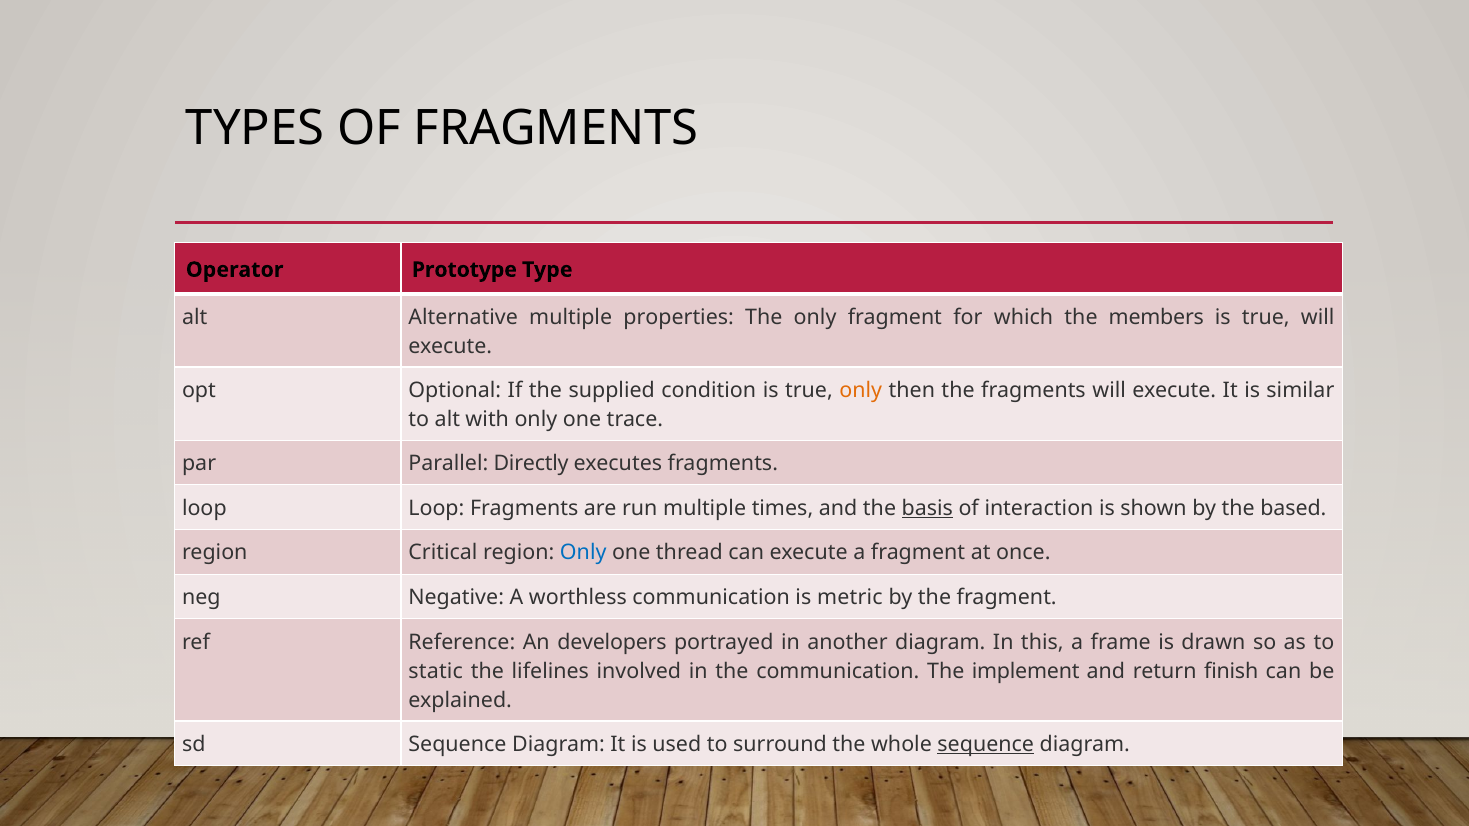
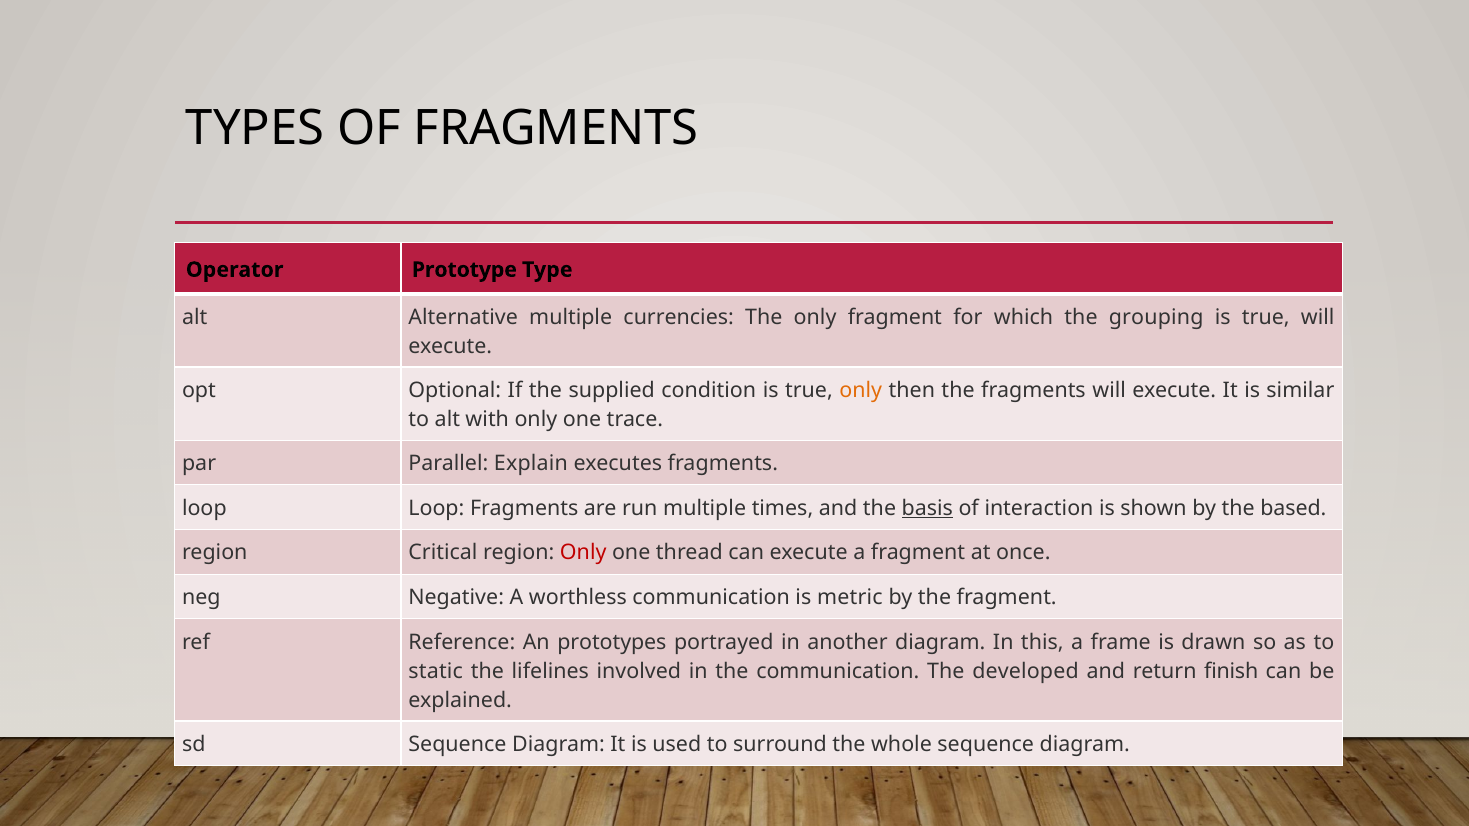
properties: properties -> currencies (679, 317)
members: members -> grouping (1156, 317)
Directly: Directly -> Explain (531, 464)
Only colour: blue -> red (583, 553)
developers: developers -> prototypes (612, 642)
implement: implement -> developed (1026, 671)
sequence underline: present -> none (986, 745)
